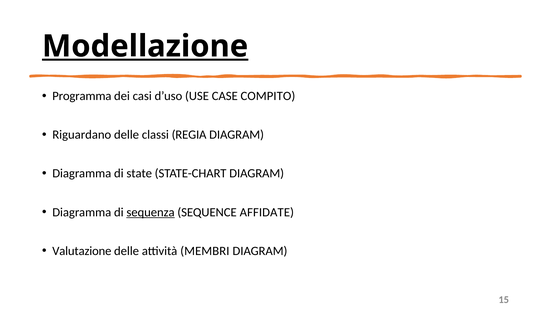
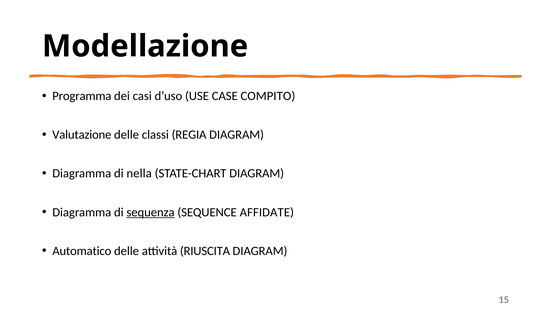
Modellazione underline: present -> none (145, 46)
Riguardano: Riguardano -> Valutazione (82, 135)
state: state -> nella (139, 173)
Valutazione: Valutazione -> Automatico (82, 251)
MEMBRI: MEMBRI -> RIUSCITA (205, 251)
